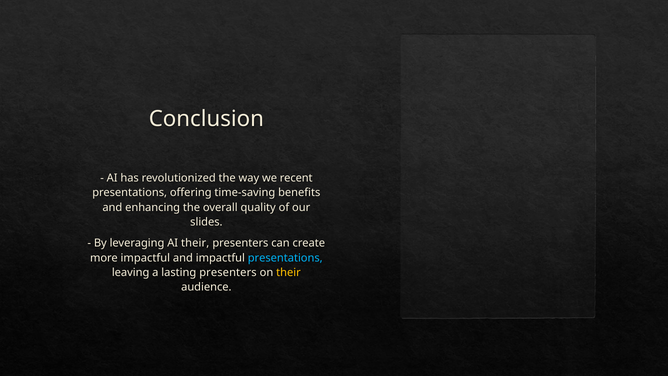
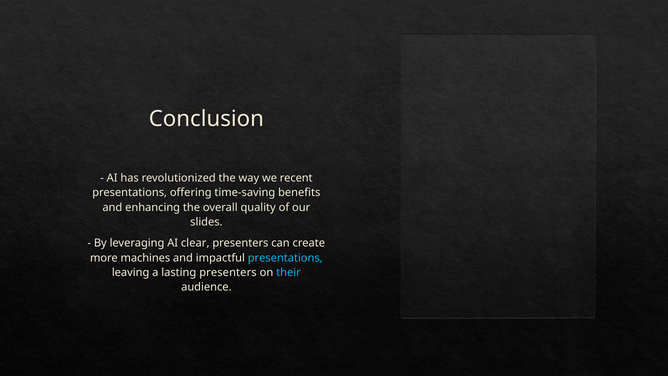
AI their: their -> clear (195, 243)
more impactful: impactful -> machines (145, 258)
their colour: yellow -> light blue (288, 272)
